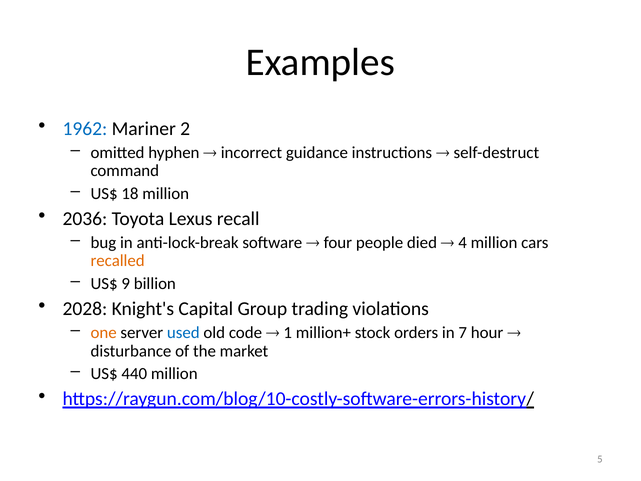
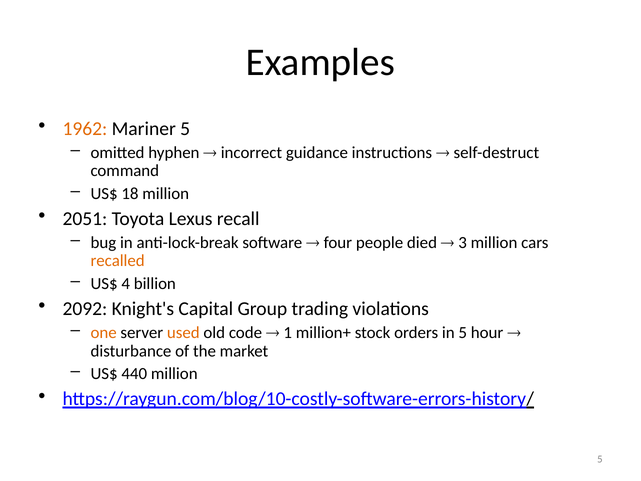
1962 colour: blue -> orange (85, 129)
Mariner 2: 2 -> 5 (185, 129)
2036: 2036 -> 2051 (85, 219)
4: 4 -> 3 (463, 242)
9: 9 -> 4 (126, 283)
2028: 2028 -> 2092 (85, 309)
used colour: blue -> orange (183, 332)
in 7: 7 -> 5 (463, 332)
